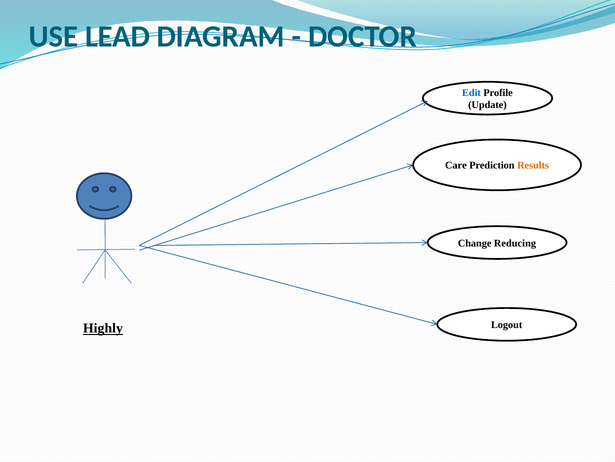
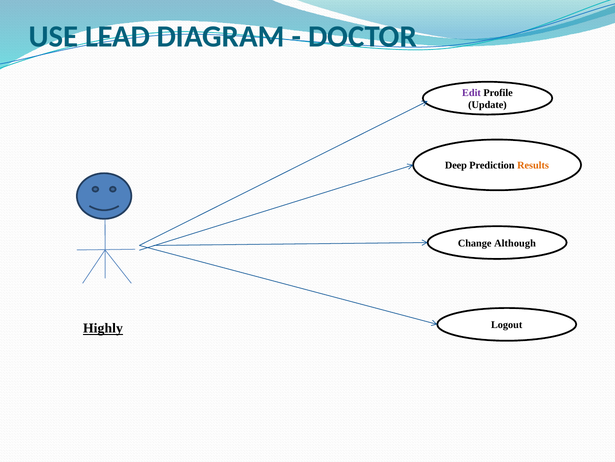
Edit colour: blue -> purple (471, 93)
Care: Care -> Deep (456, 165)
Reducing: Reducing -> Although (515, 243)
